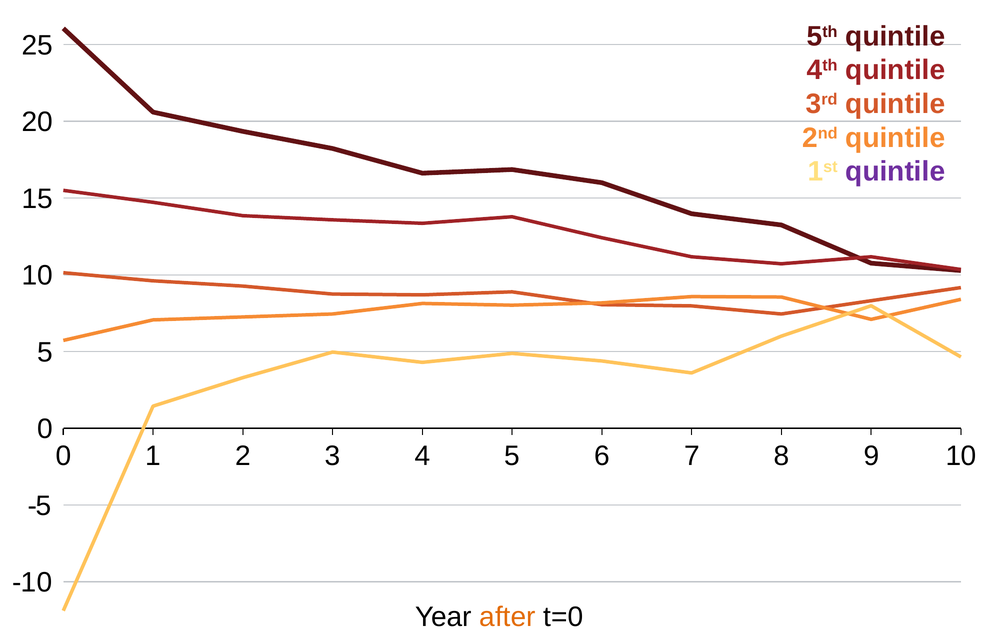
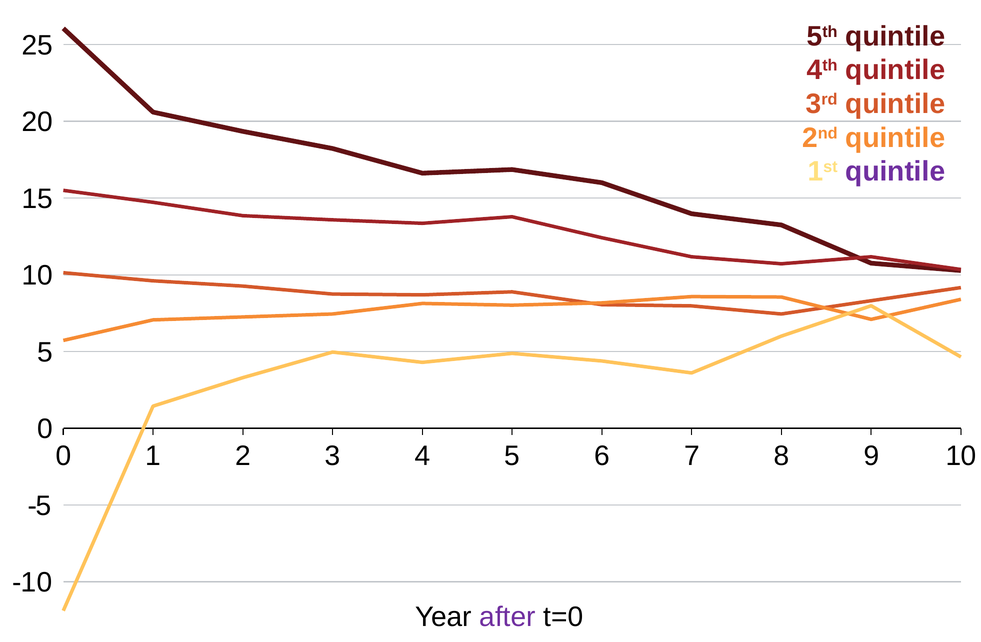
after colour: orange -> purple (508, 617)
